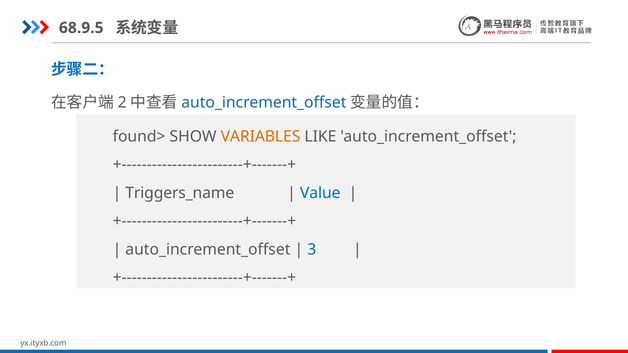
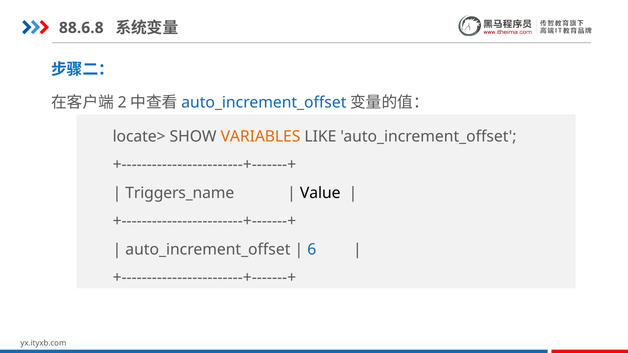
68.9.5: 68.9.5 -> 88.6.8 (81, 28)
found>: found> -> locate> (139, 137)
Value colour: blue -> black (320, 193)
3: 3 -> 6 (312, 250)
